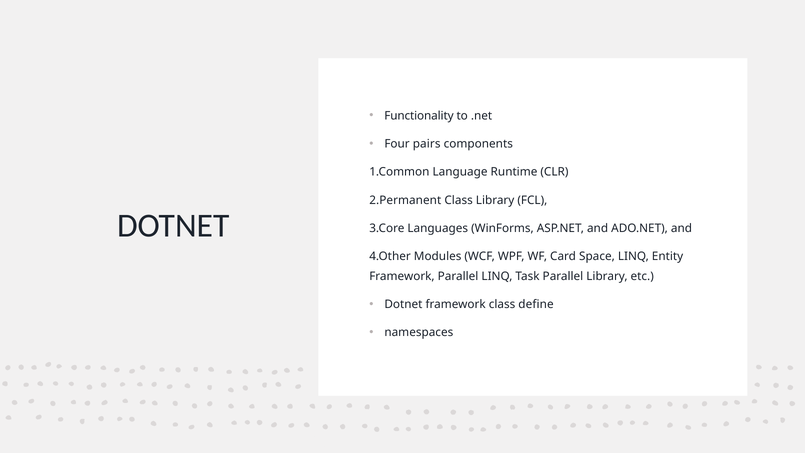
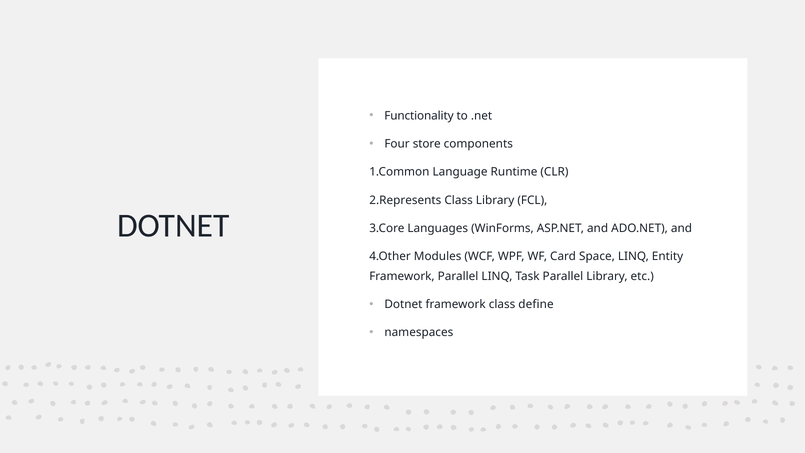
pairs: pairs -> store (427, 144)
2.Permanent: 2.Permanent -> 2.Represents (405, 200)
